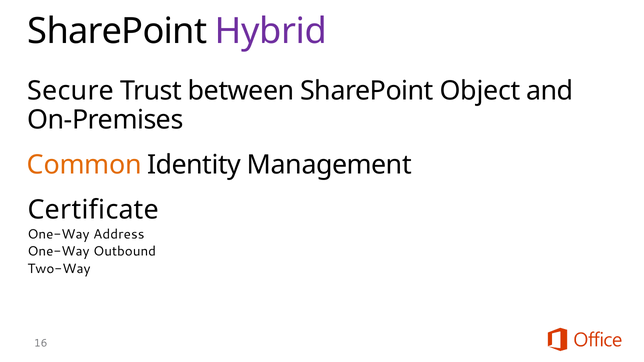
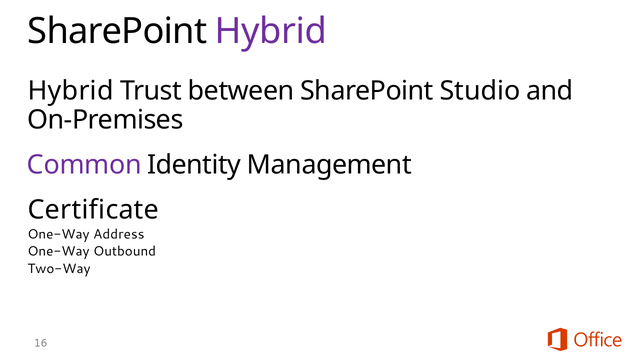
Secure: Secure -> Hybrid (71, 91)
Object: Object -> Studio (480, 91)
Common colour: orange -> purple (84, 165)
